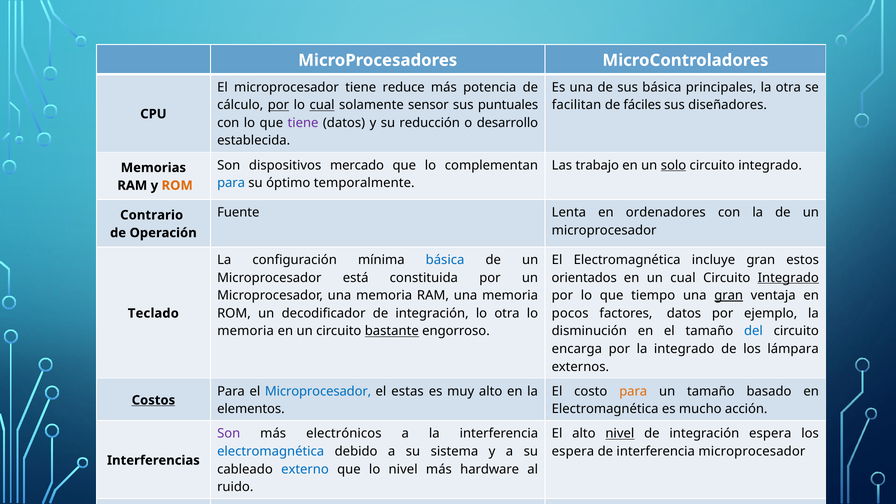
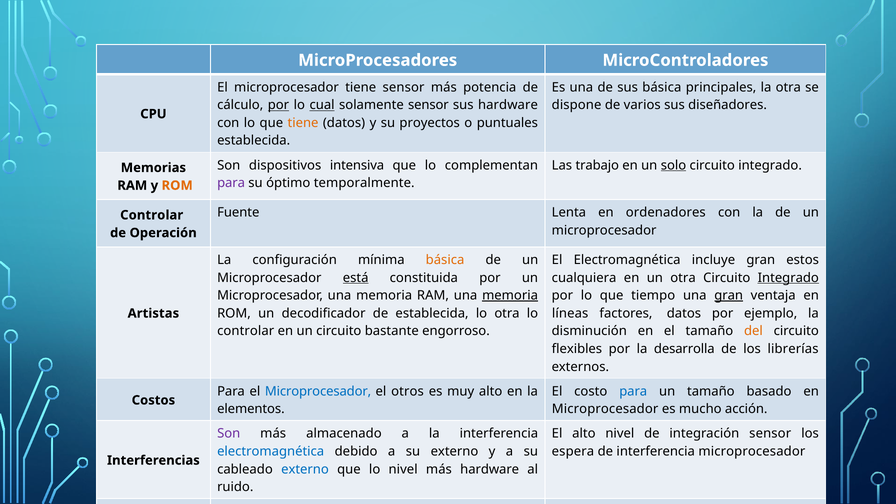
tiene reduce: reduce -> sensor (404, 87)
sus puntuales: puntuales -> hardware (508, 105)
facilitan: facilitan -> dispone (577, 105)
fáciles: fáciles -> varios (642, 105)
tiene colour: purple -> orange (303, 123)
reducción: reducción -> proyectos (430, 123)
o desarrollo: desarrollo -> puntuales (507, 123)
mercado: mercado -> intensiva (357, 165)
para colour: blue -> purple (231, 183)
Contrario: Contrario -> Controlar (152, 215)
básica colour: blue -> orange (445, 260)
está underline: none -> present (356, 278)
orientados: orientados -> cualquiera (584, 278)
un cual: cual -> otra (683, 278)
memoria underline: none -> present (510, 296)
decodificador de integración: integración -> establecida (432, 313)
pocos: pocos -> líneas (570, 313)
Teclado: Teclado -> Artistas (153, 313)
memoria: memoria -> controlar (246, 331)
bastante underline: present -> none (392, 331)
del colour: blue -> orange (753, 331)
encarga: encarga -> flexibles (577, 349)
la integrado: integrado -> desarrolla (684, 349)
lámpara: lámpara -> librerías (793, 349)
estas: estas -> otros (407, 391)
para colour: orange -> blue (633, 391)
Costos underline: present -> none (153, 400)
Electromagnética: Electromagnética -> Microprocesador (605, 409)
electrónicos: electrónicos -> almacenado (344, 434)
nivel underline: present -> none (620, 434)
integración espera: espera -> sensor (770, 434)
su sistema: sistema -> externo (454, 451)
